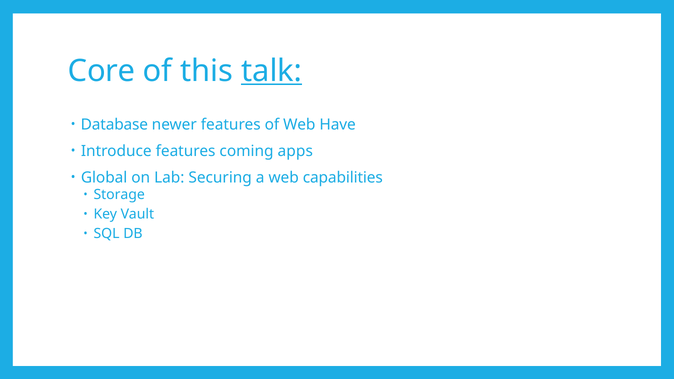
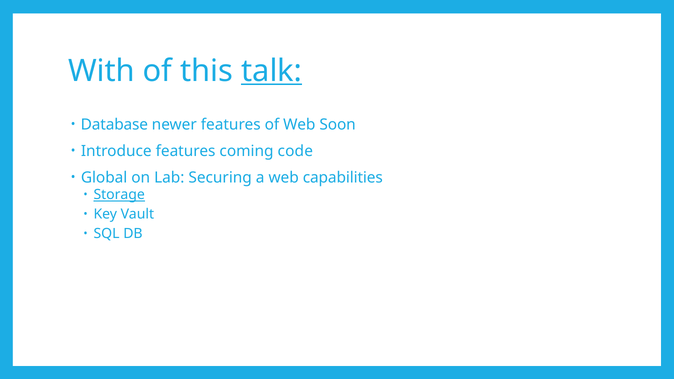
Core: Core -> With (102, 71)
Have: Have -> Soon (338, 125)
apps: apps -> code (295, 151)
Storage underline: none -> present (119, 195)
